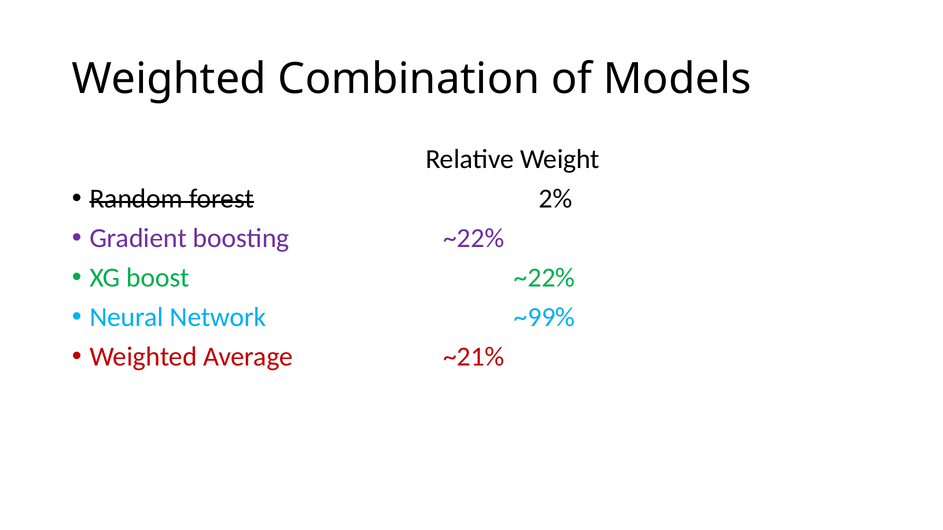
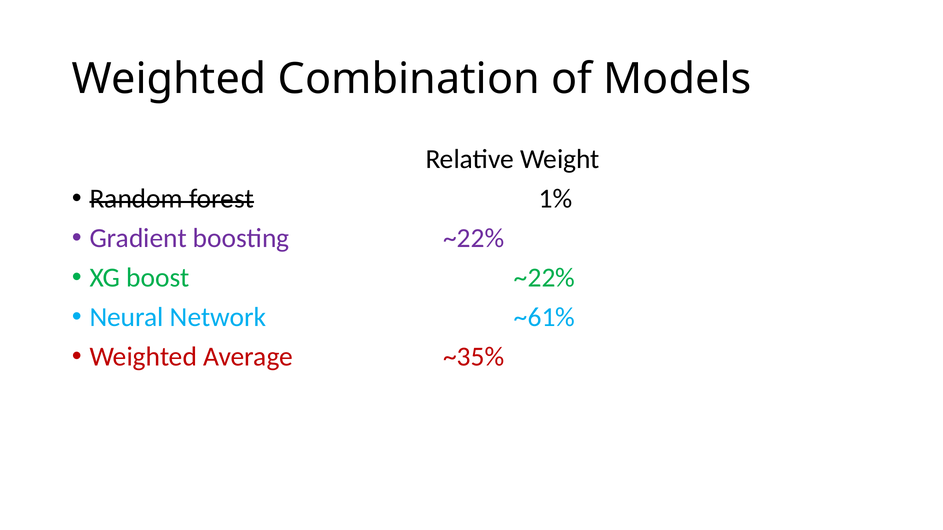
2%: 2% -> 1% (555, 199)
~99%: ~99% -> ~61% (544, 318)
~21%: ~21% -> ~35% (474, 357)
